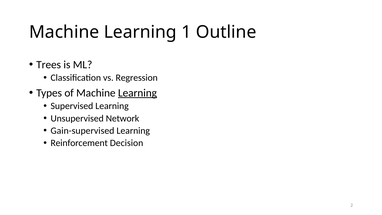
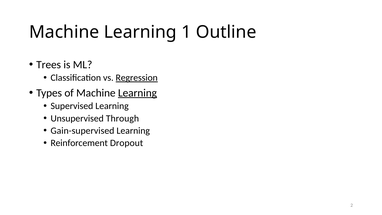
Regression underline: none -> present (137, 78)
Network: Network -> Through (122, 118)
Decision: Decision -> Dropout (127, 143)
